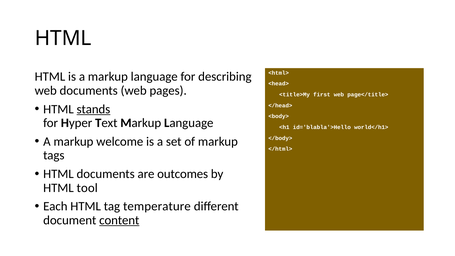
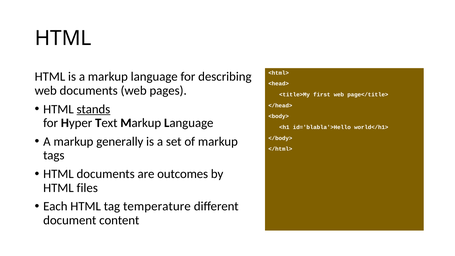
welcome: welcome -> generally (120, 142)
tool: tool -> files (87, 188)
content underline: present -> none (119, 220)
